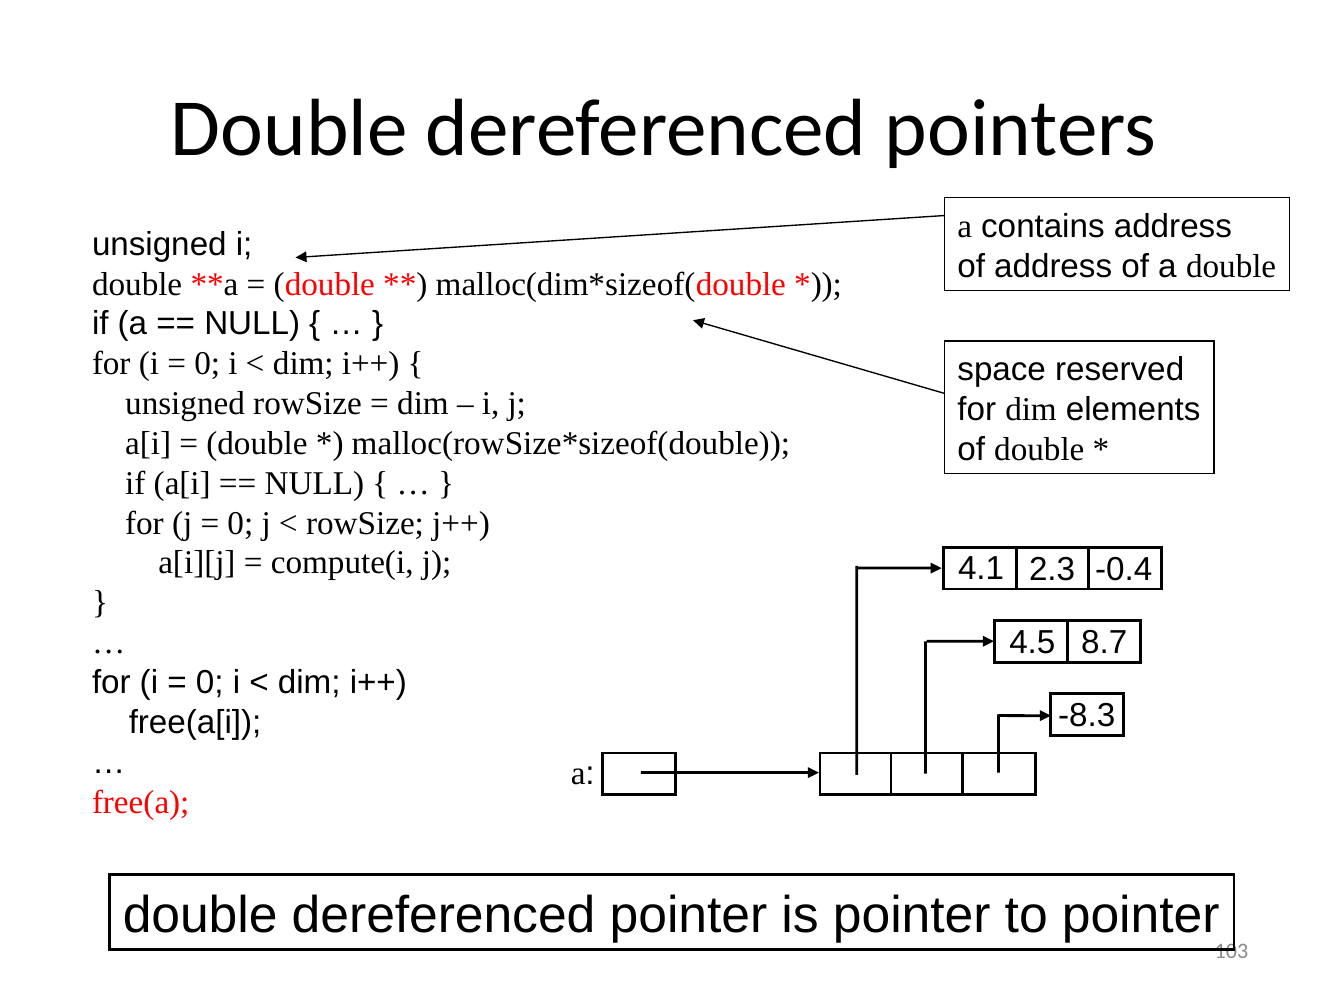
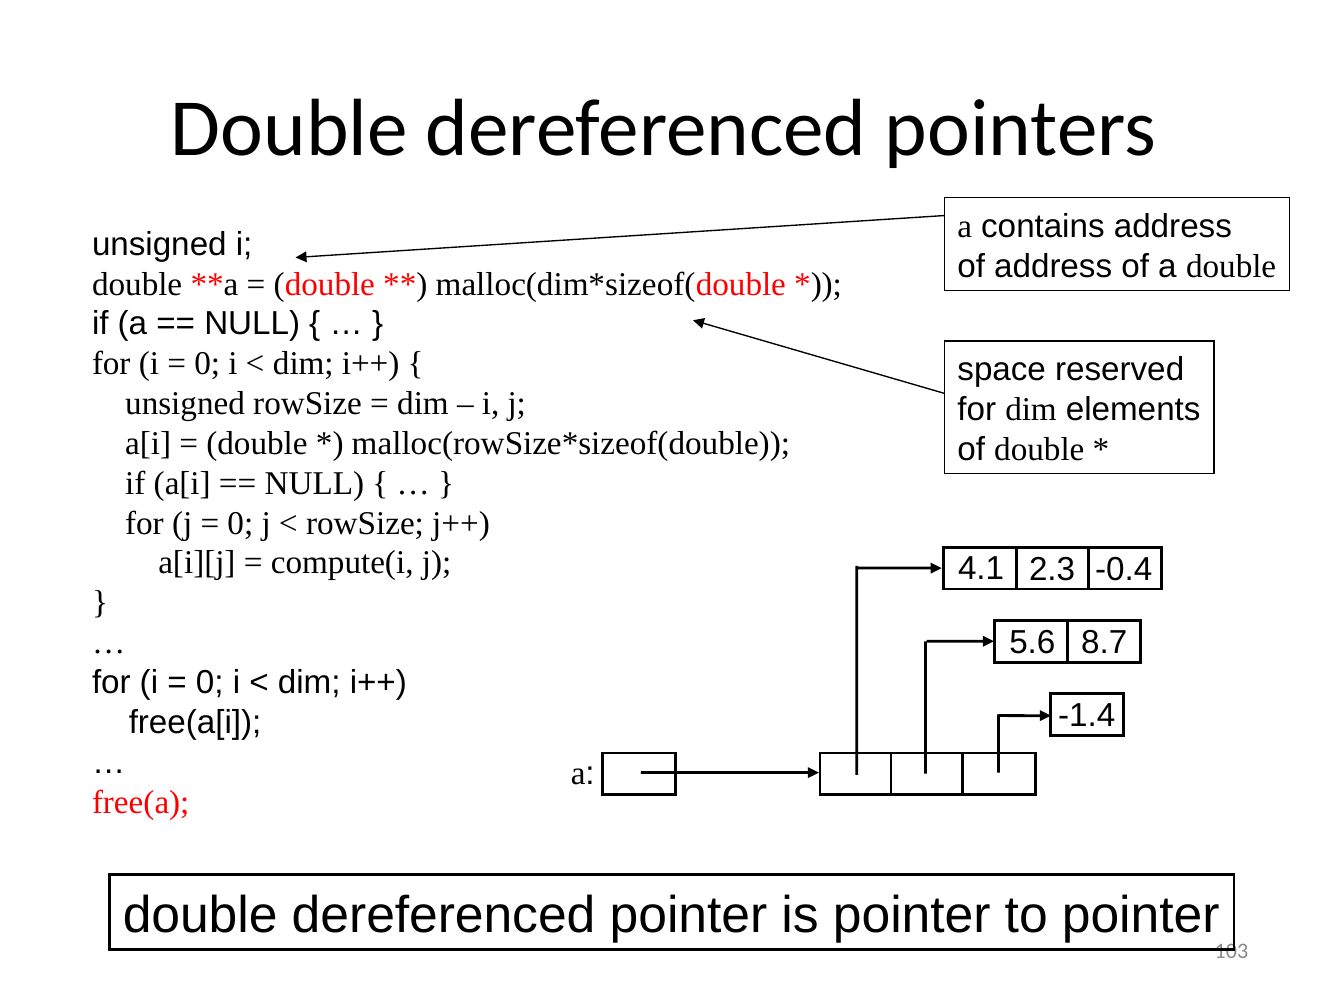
4.5: 4.5 -> 5.6 (1032, 643)
-8.3: -8.3 -> -1.4 (1087, 716)
